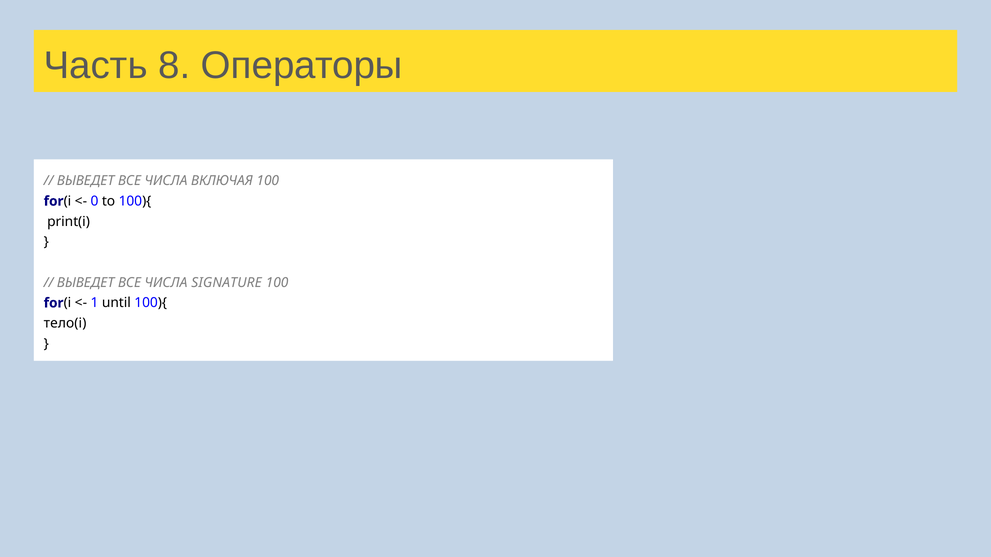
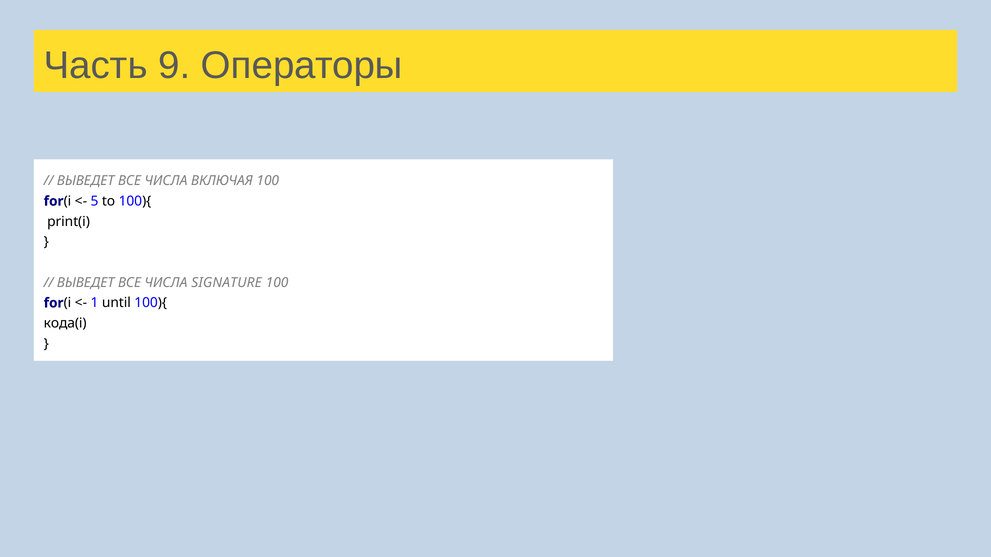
8: 8 -> 9 (174, 66)
0: 0 -> 5 (95, 201)
тело(i: тело(i -> кода(i (65, 324)
